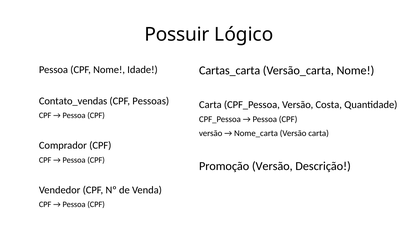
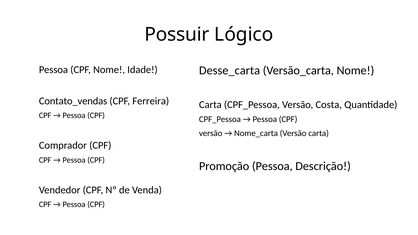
Cartas_carta: Cartas_carta -> Desse_carta (230, 71)
Pessoas: Pessoas -> Ferreira (151, 101)
Promoção Versão: Versão -> Pessoa (272, 166)
